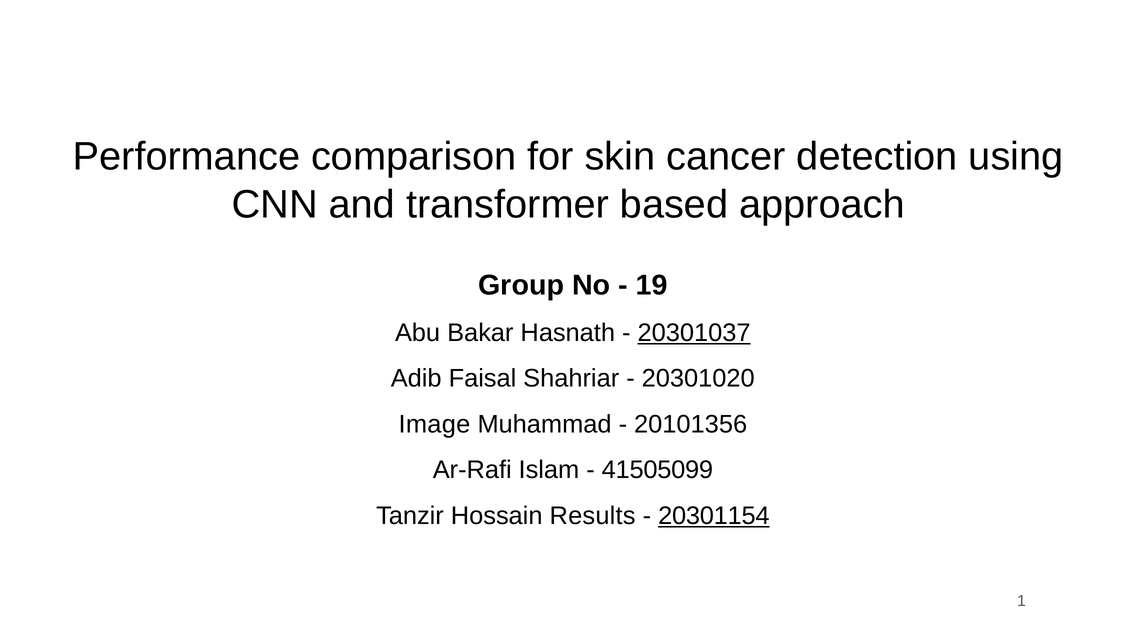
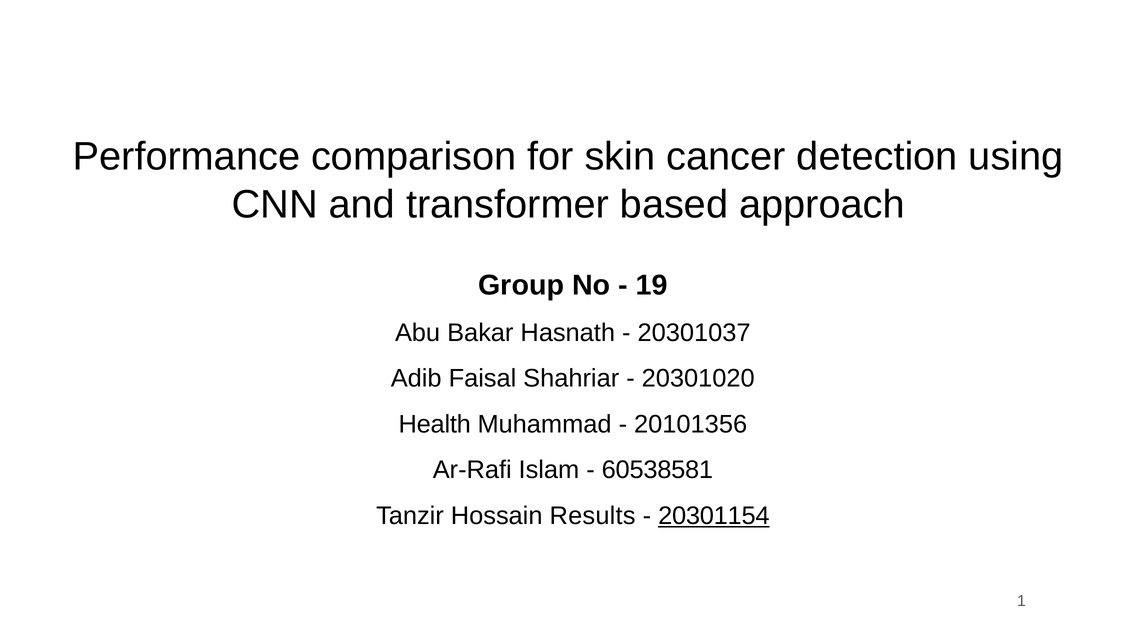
20301037 underline: present -> none (694, 333)
Image: Image -> Health (435, 425)
41505099: 41505099 -> 60538581 (657, 470)
